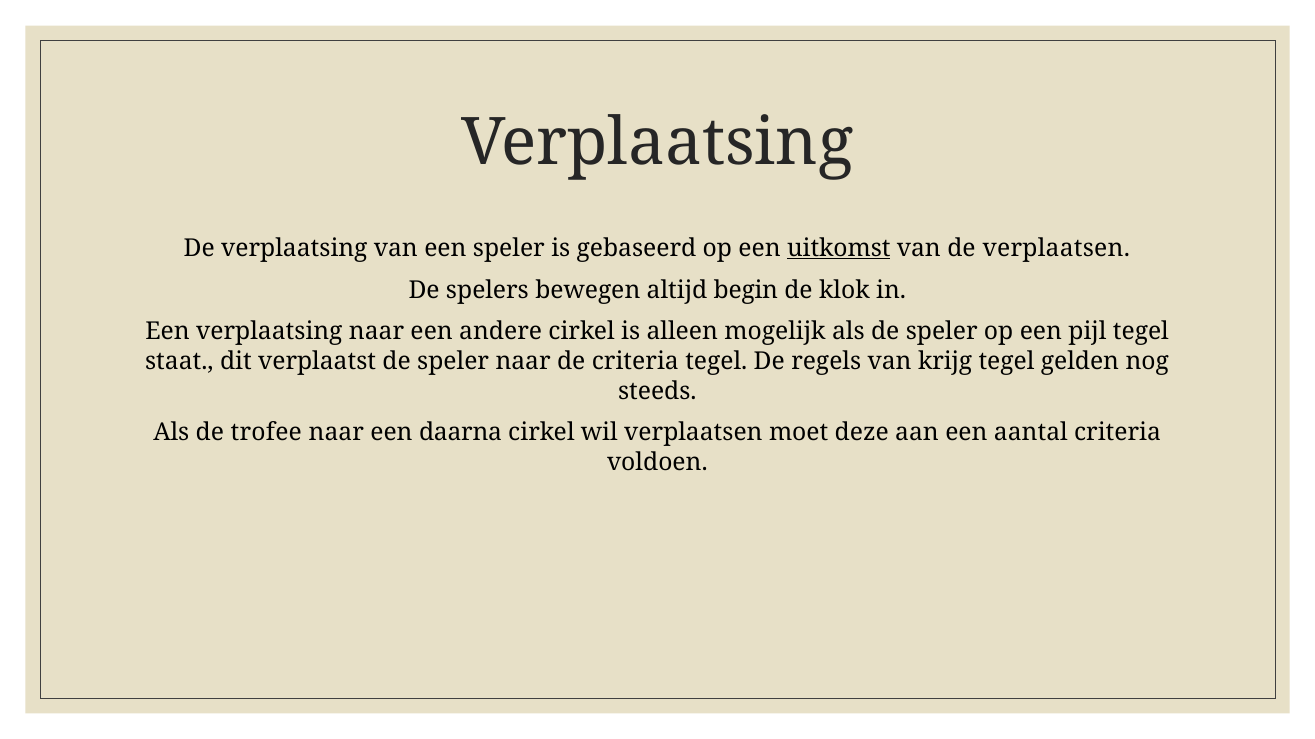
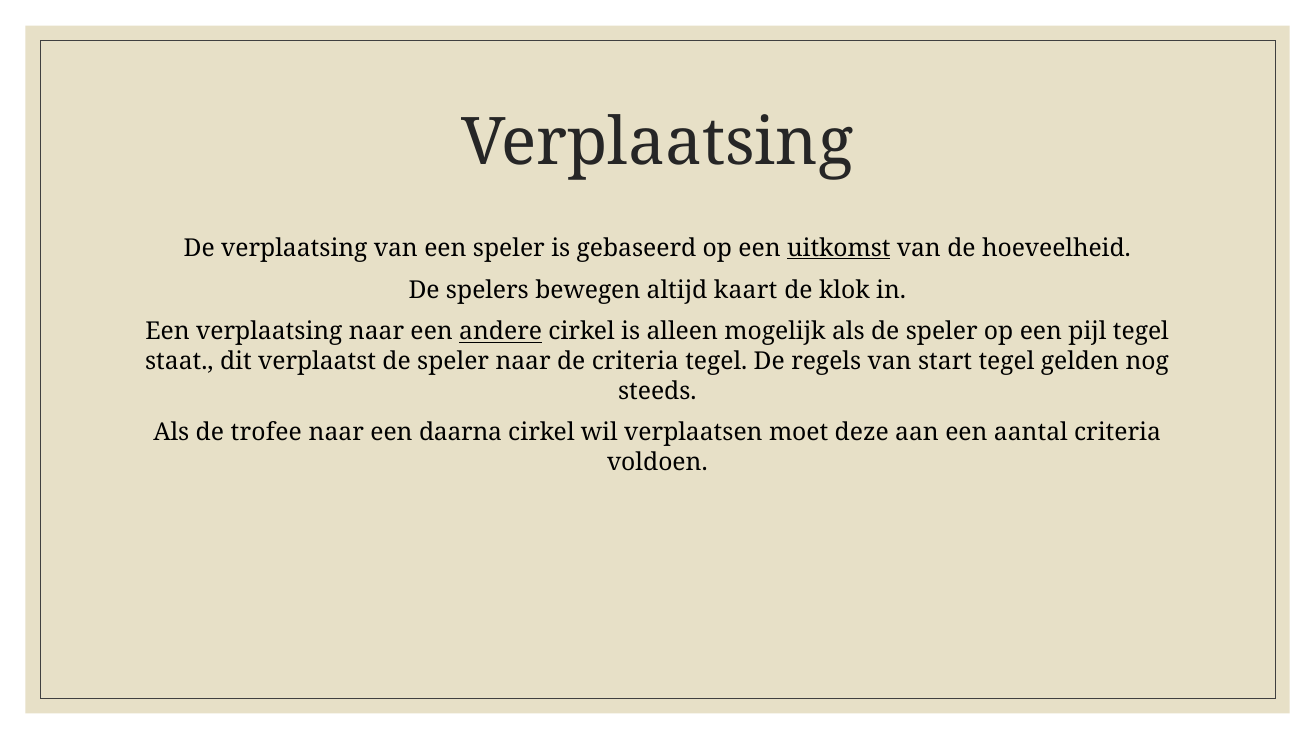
de verplaatsen: verplaatsen -> hoeveelheid (1056, 248)
begin: begin -> kaart (746, 290)
andere underline: none -> present (501, 332)
krijg: krijg -> start (945, 362)
